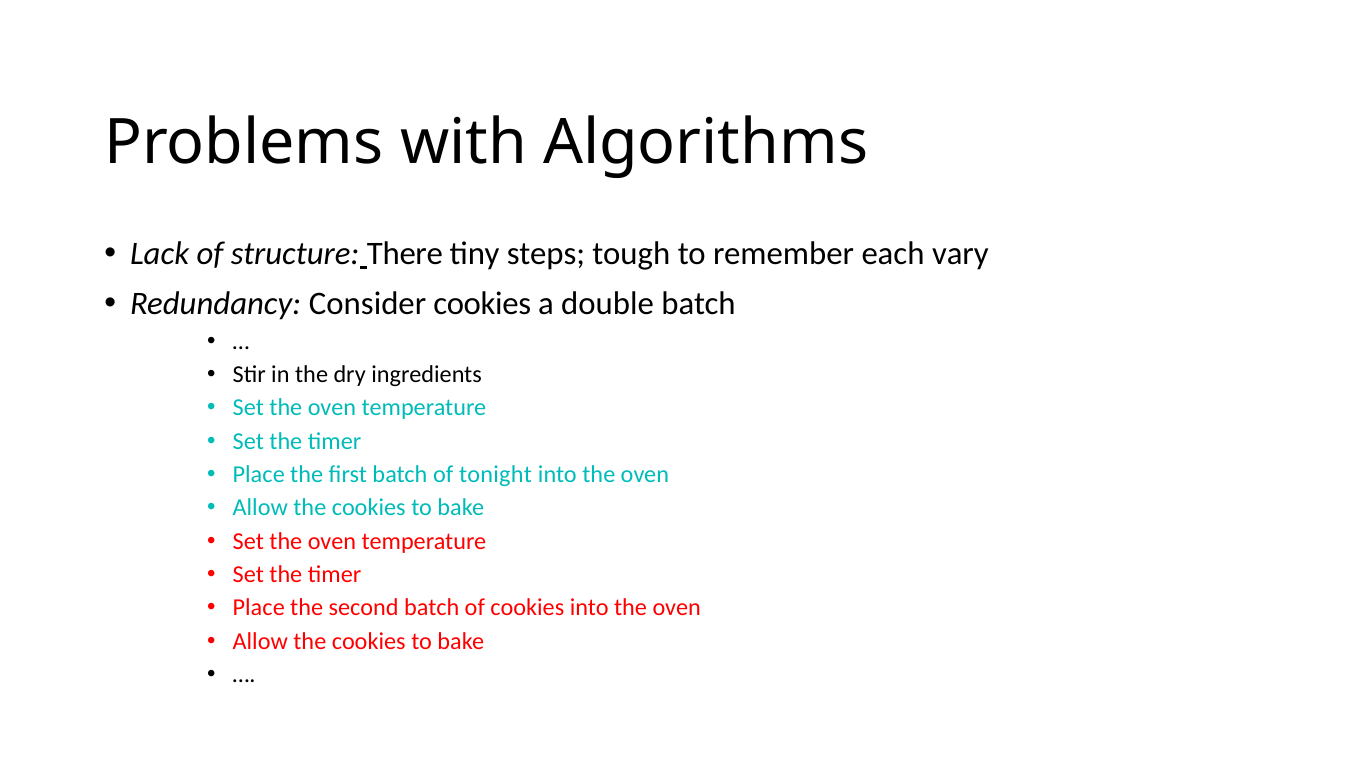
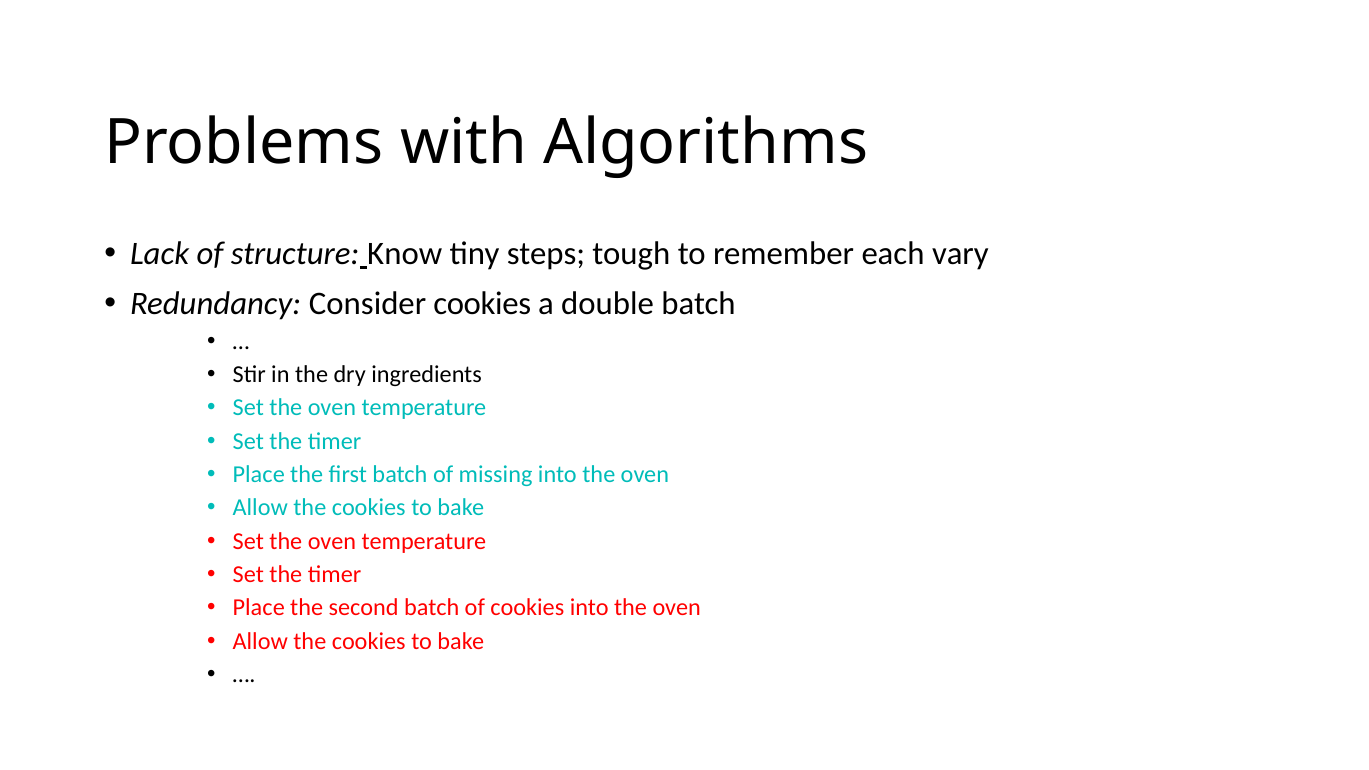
There: There -> Know (405, 254)
tonight: tonight -> missing (496, 475)
